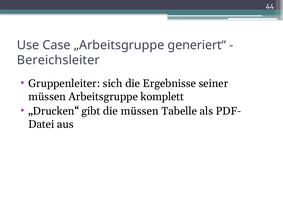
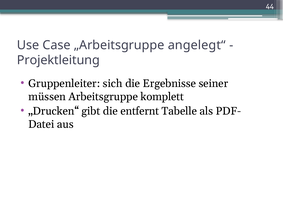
generiert“: generiert“ -> angelegt“ (197, 45)
Bereichsleiter: Bereichsleiter -> Projektleitung (58, 60)
die müssen: müssen -> entfernt (140, 111)
